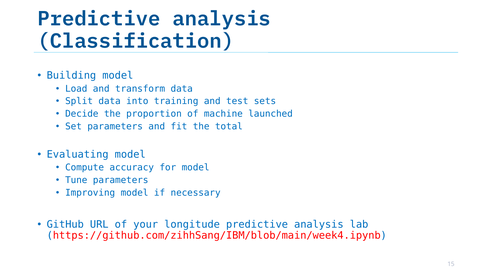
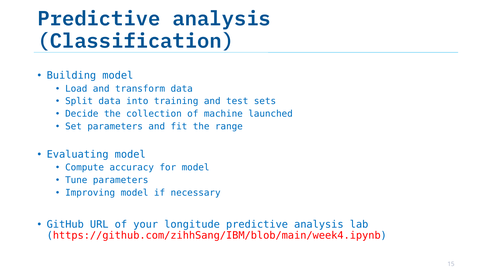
proportion: proportion -> collection (154, 114)
total: total -> range (229, 126)
